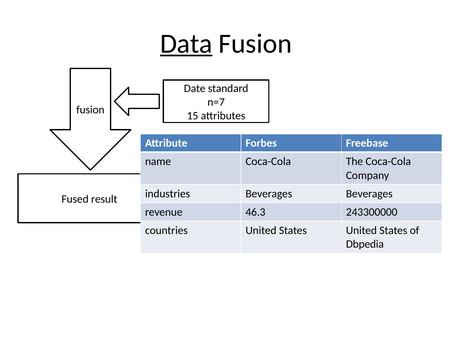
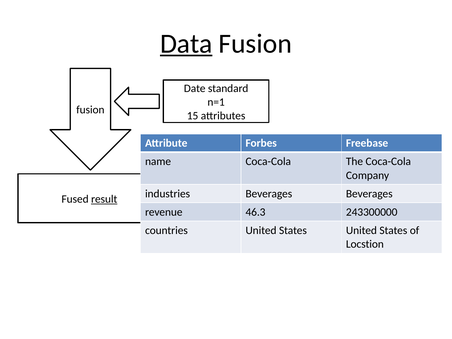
n=7: n=7 -> n=1 (216, 102)
result underline: none -> present (104, 199)
Dbpedia: Dbpedia -> Locstion (365, 244)
